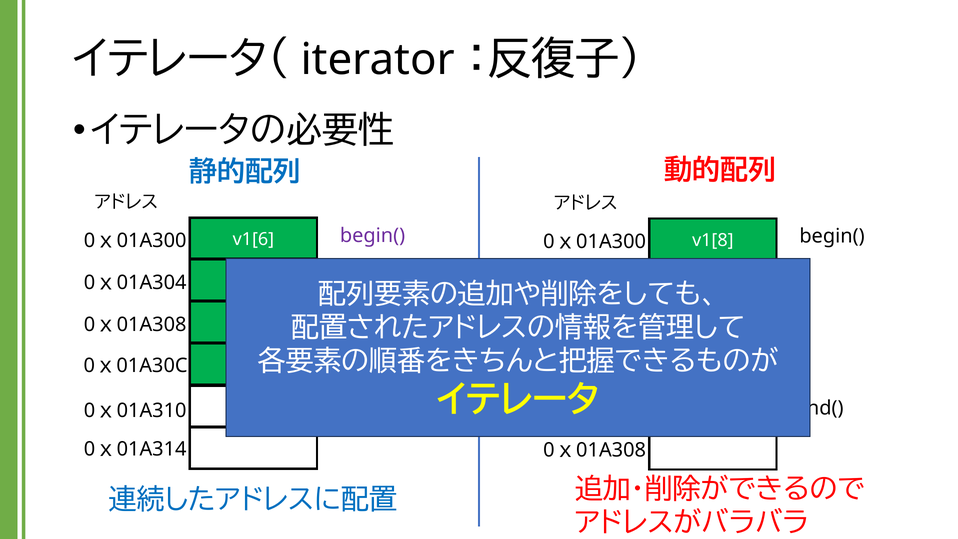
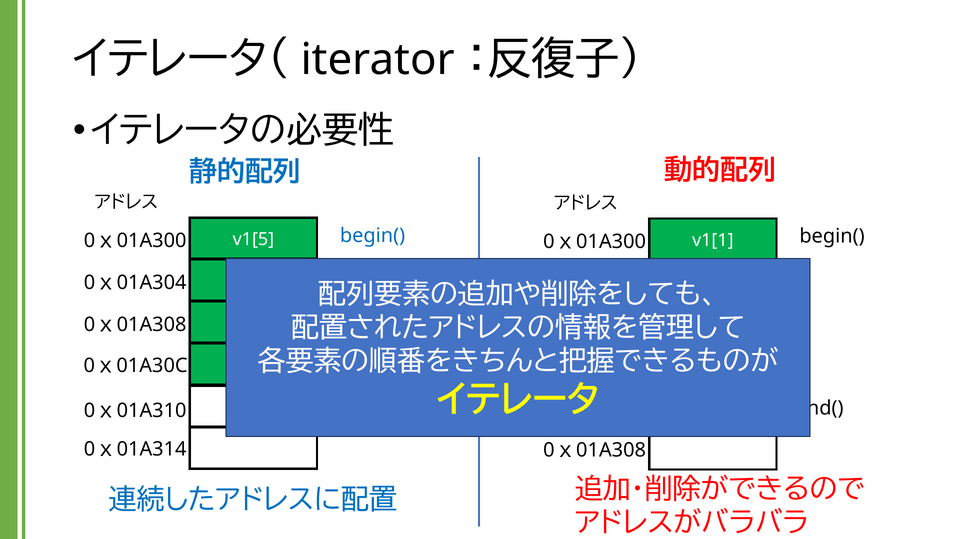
begin( colour: purple -> blue (373, 235)
v1[6: v1[6 -> v1[5 (253, 239)
v1[8: v1[8 -> v1[1 (713, 240)
